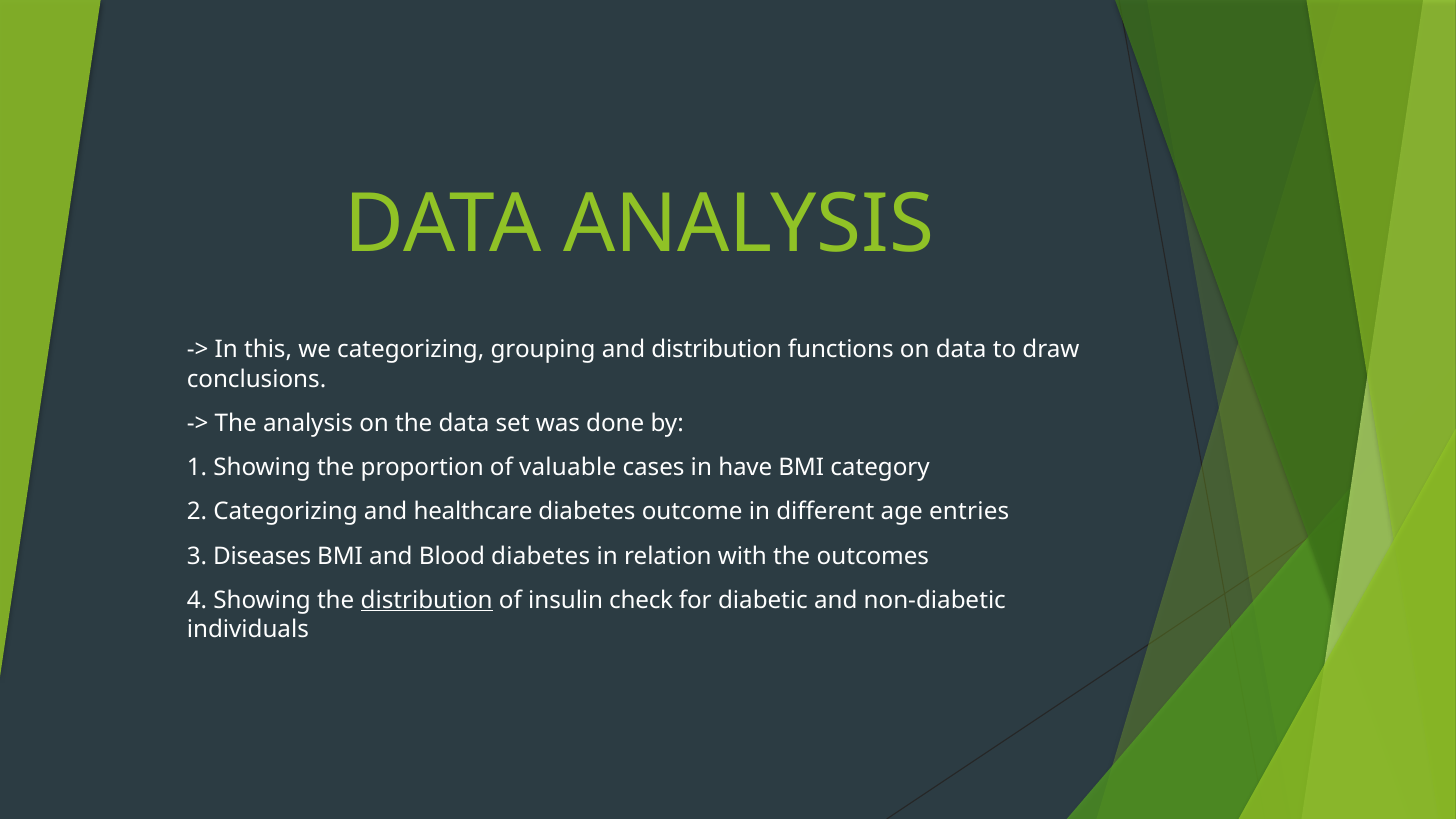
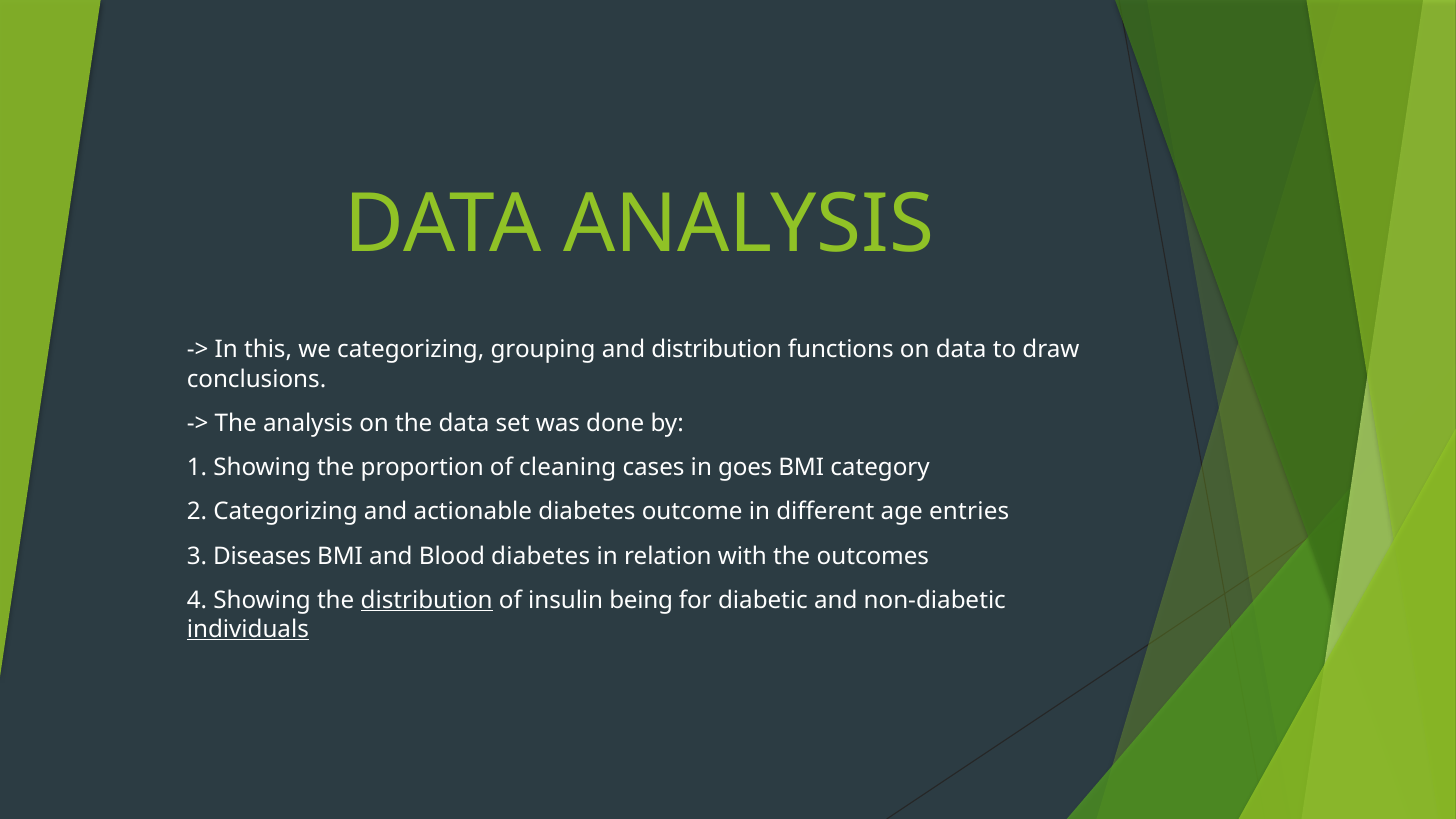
valuable: valuable -> cleaning (568, 468)
have: have -> goes (745, 468)
healthcare: healthcare -> actionable (473, 512)
check: check -> being (641, 600)
individuals underline: none -> present (248, 629)
